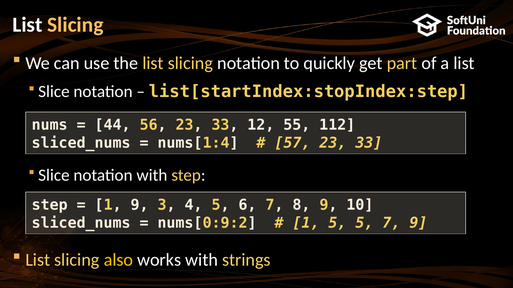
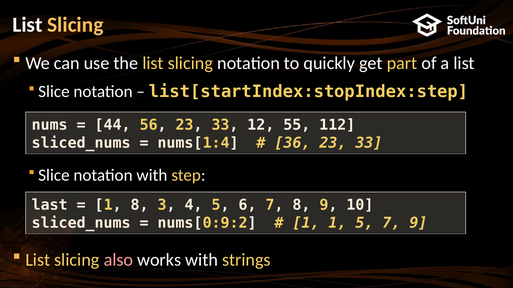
57: 57 -> 36 (292, 143)
step: step -> last (50, 205)
1 9: 9 -> 8 (140, 205)
1 5: 5 -> 1 (337, 223)
also colour: yellow -> pink (118, 260)
